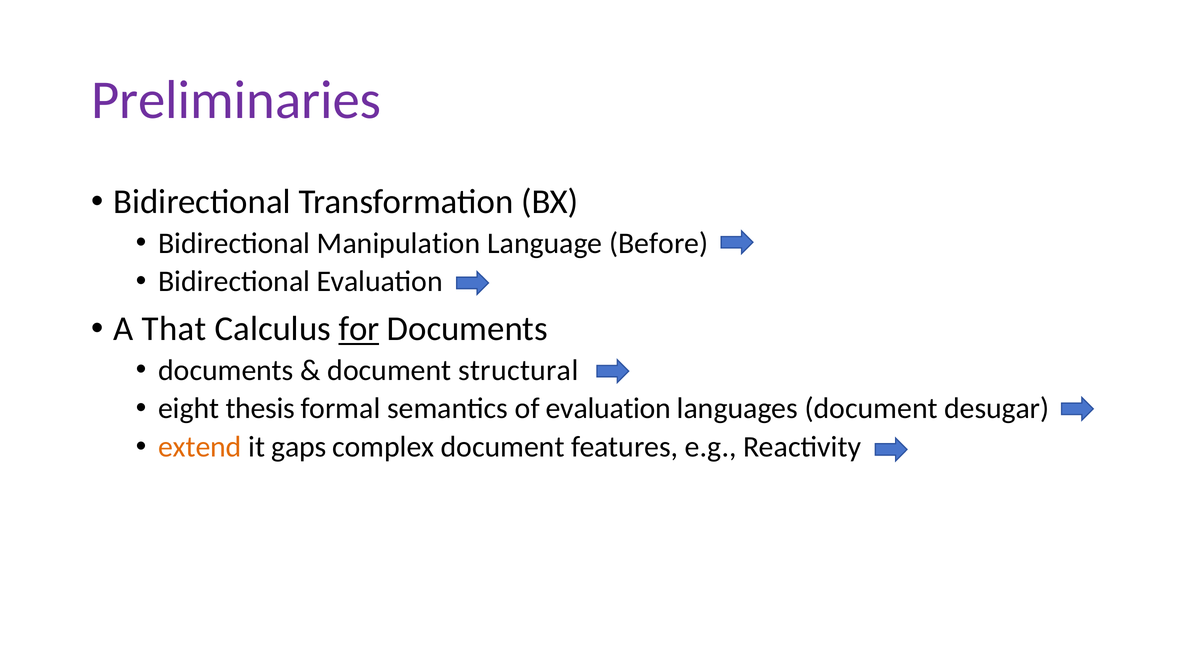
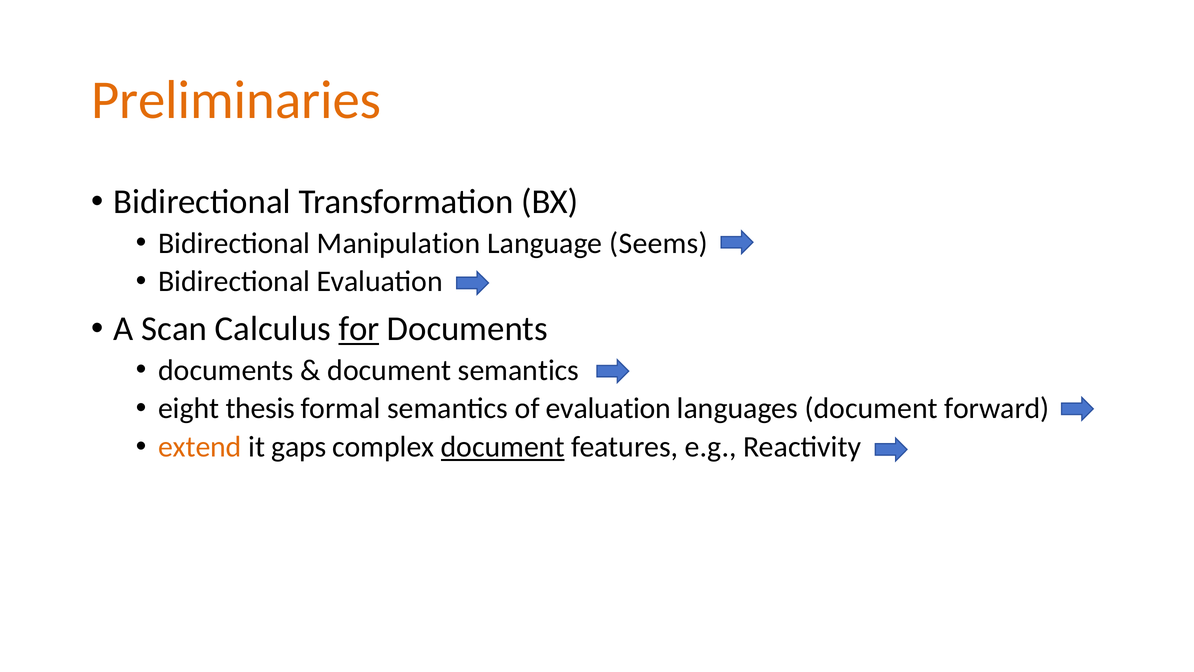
Preliminaries colour: purple -> orange (236, 100)
Before: Before -> Seems (659, 243)
That: That -> Scan (174, 329)
document structural: structural -> semantics (518, 370)
desugar: desugar -> forward (997, 408)
document underline: none -> present (503, 447)
